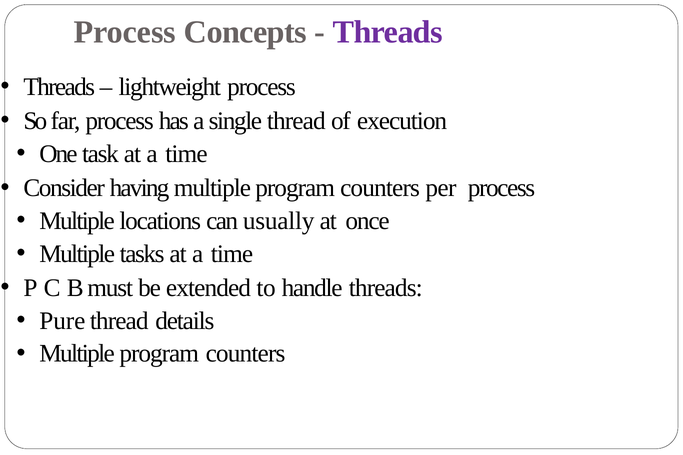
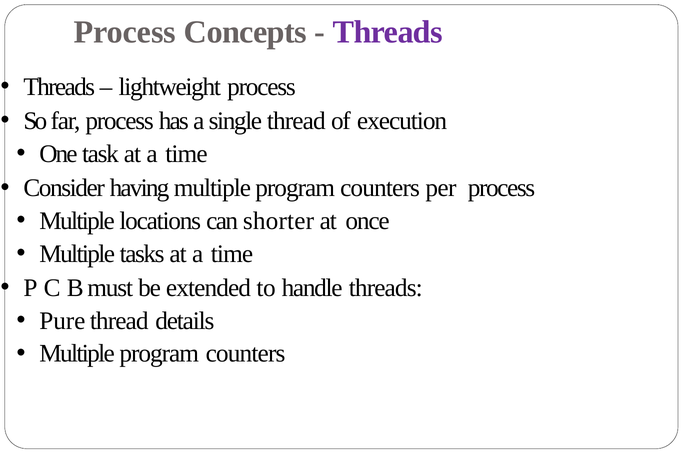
usually: usually -> shorter (278, 221)
